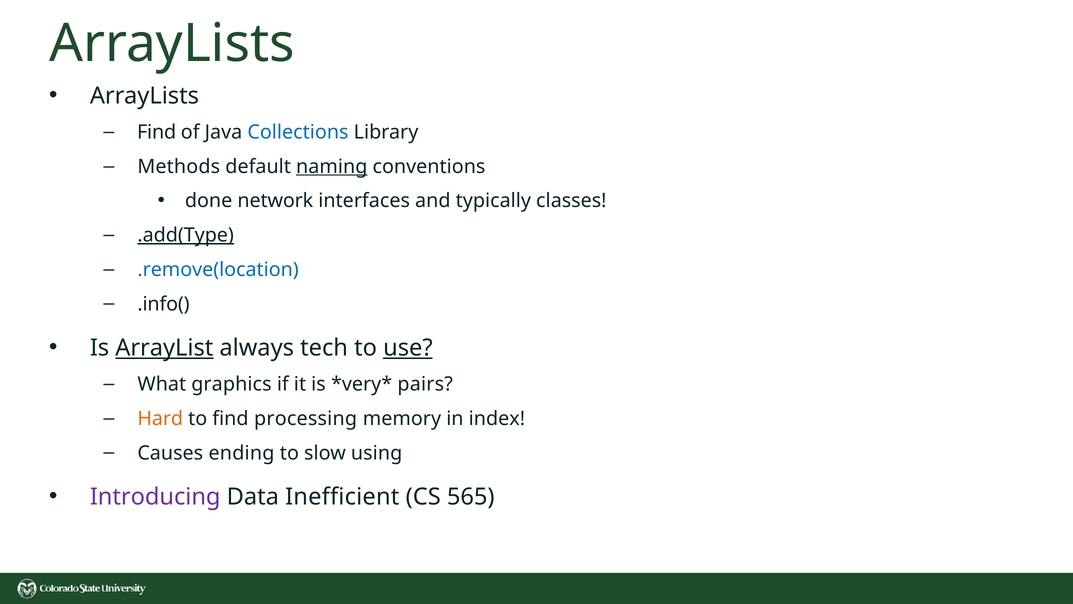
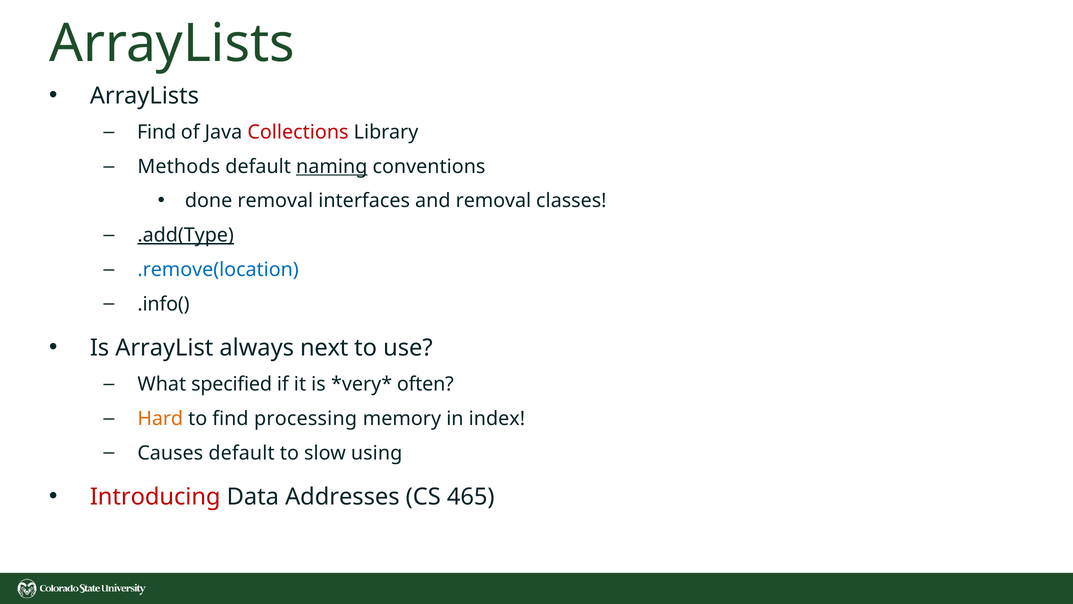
Collections colour: blue -> red (298, 132)
done network: network -> removal (275, 201)
and typically: typically -> removal (493, 201)
ArrayList underline: present -> none (164, 348)
tech: tech -> next (324, 348)
use underline: present -> none (408, 348)
graphics: graphics -> specified (232, 384)
pairs: pairs -> often (425, 384)
Causes ending: ending -> default (242, 453)
Introducing colour: purple -> red (155, 497)
Inefficient: Inefficient -> Addresses (342, 497)
565: 565 -> 465 (471, 497)
